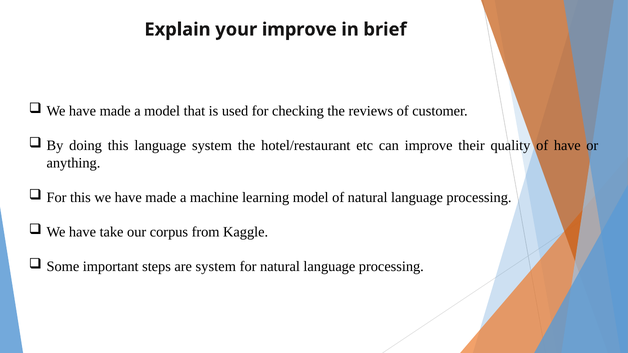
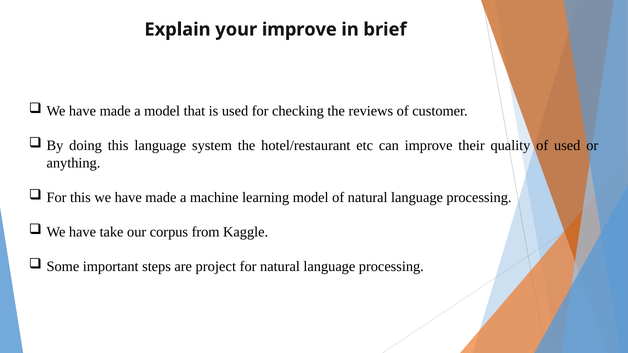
of have: have -> used (567, 146)
are system: system -> project (216, 267)
